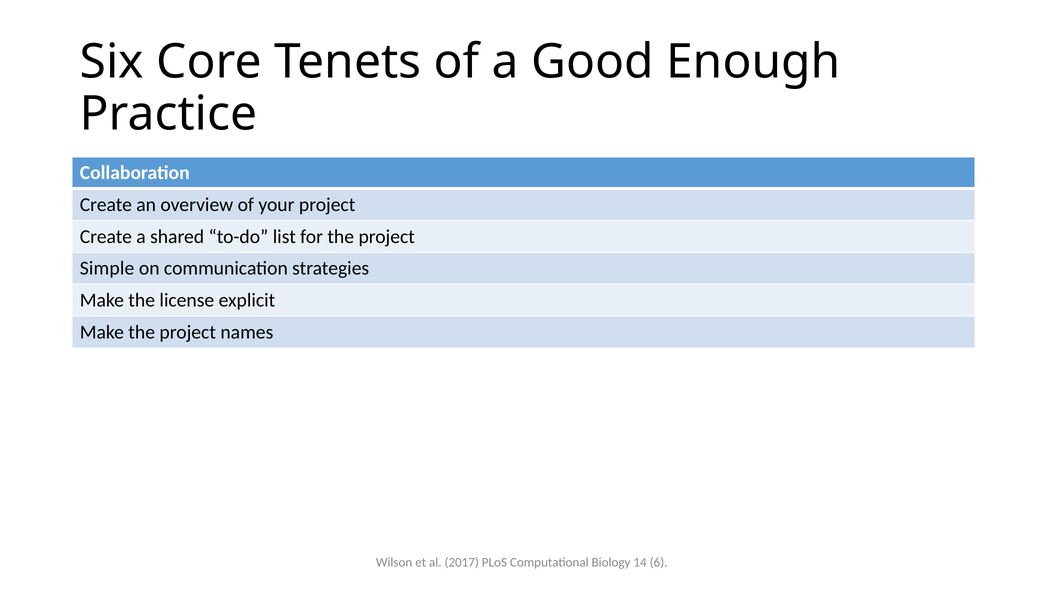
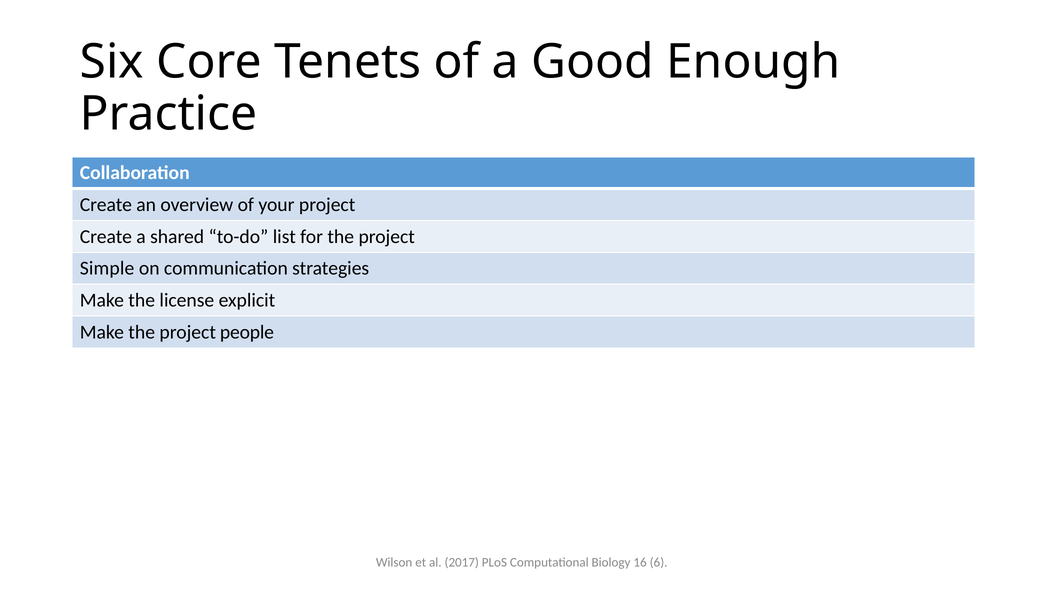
names: names -> people (247, 332)
14: 14 -> 16 (640, 562)
